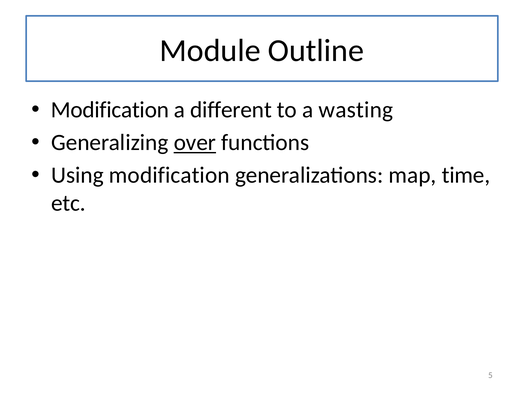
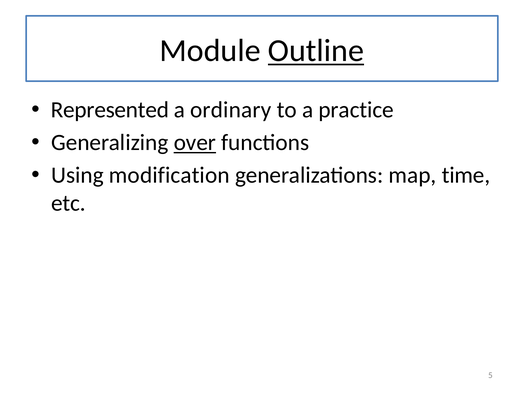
Outline underline: none -> present (316, 51)
Modification: Modification -> Represented (110, 110)
different: different -> ordinary (231, 110)
wasting: wasting -> practice (356, 110)
